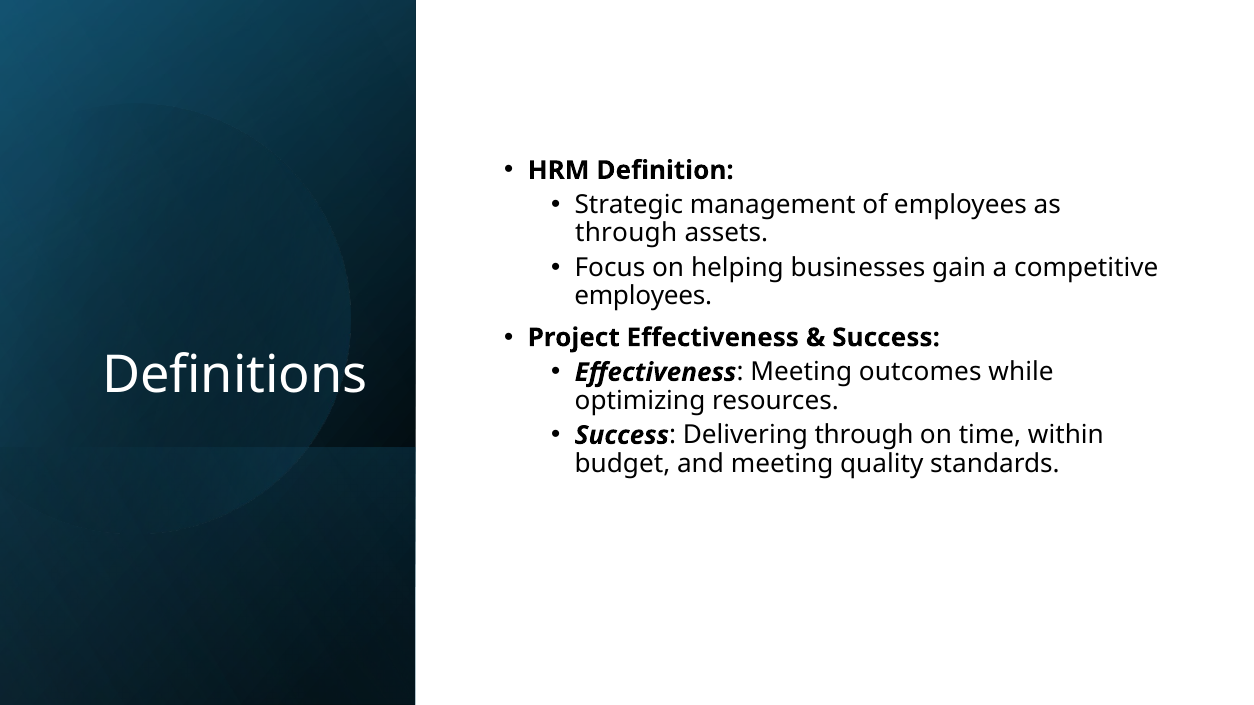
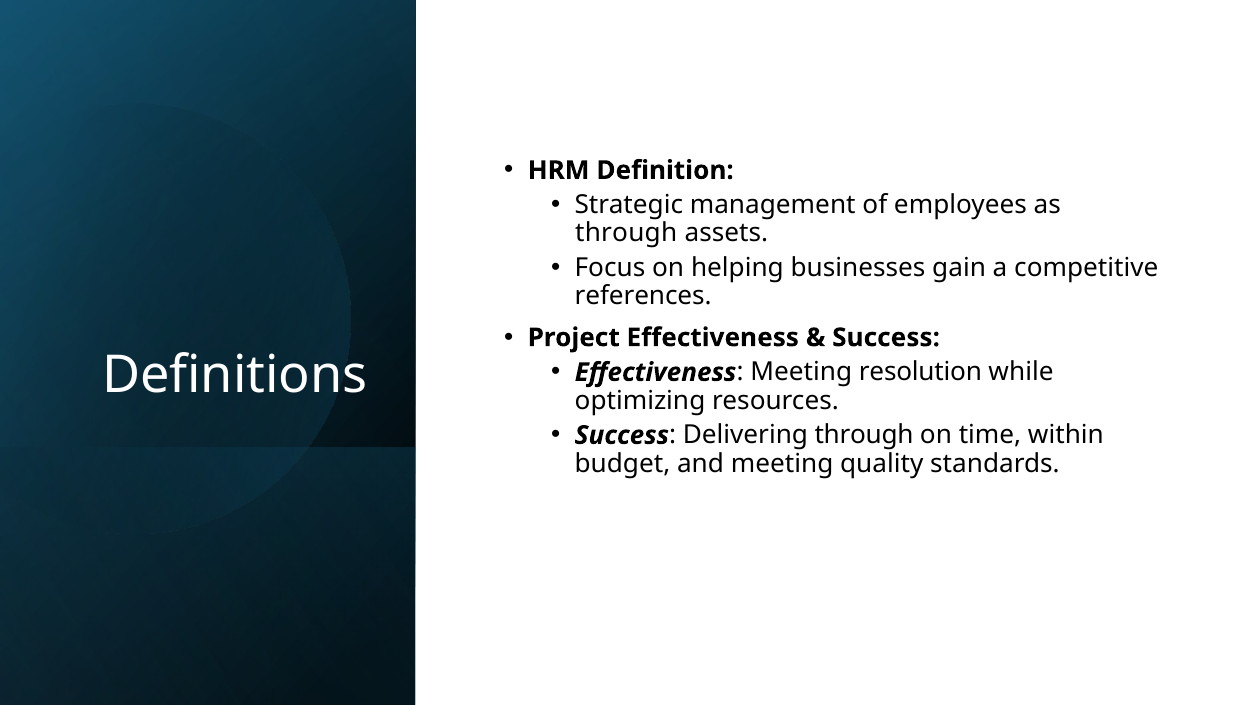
employees: employees -> references (643, 296)
outcomes: outcomes -> resolution (920, 373)
